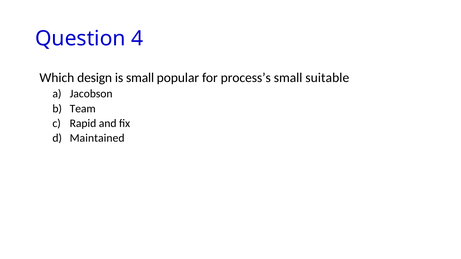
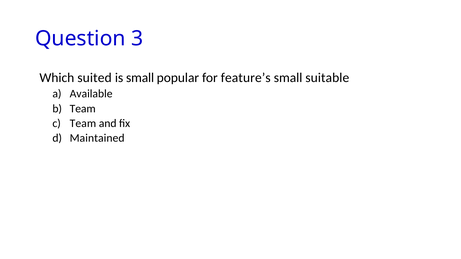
4: 4 -> 3 (137, 39)
design: design -> suited (95, 78)
process’s: process’s -> feature’s (246, 78)
Jacobson: Jacobson -> Available (91, 94)
Rapid: Rapid -> Team (83, 124)
